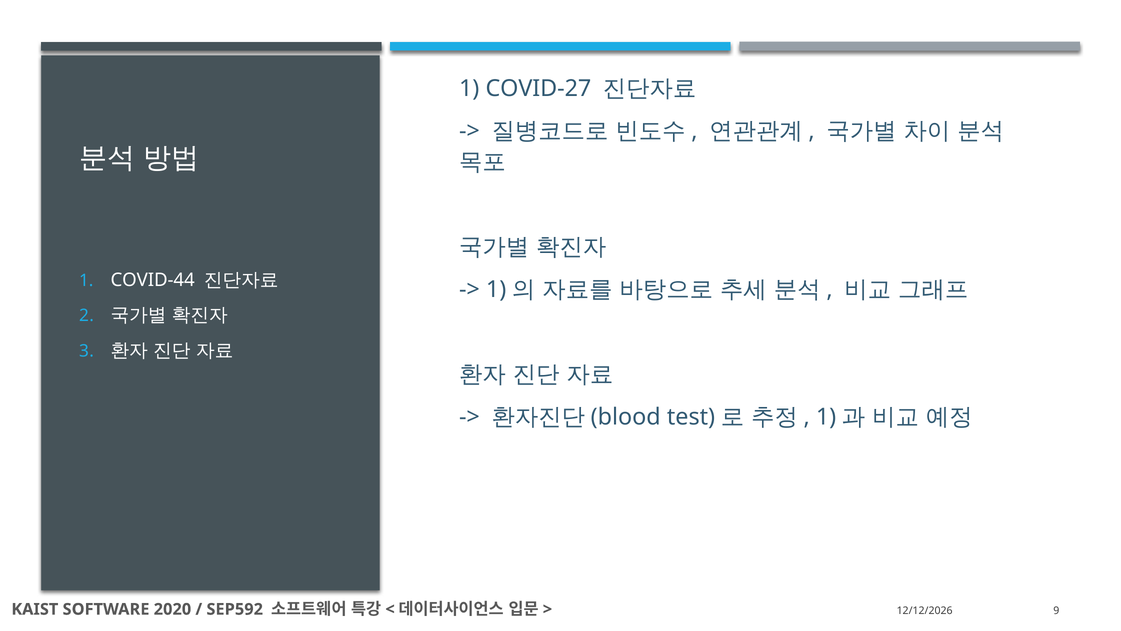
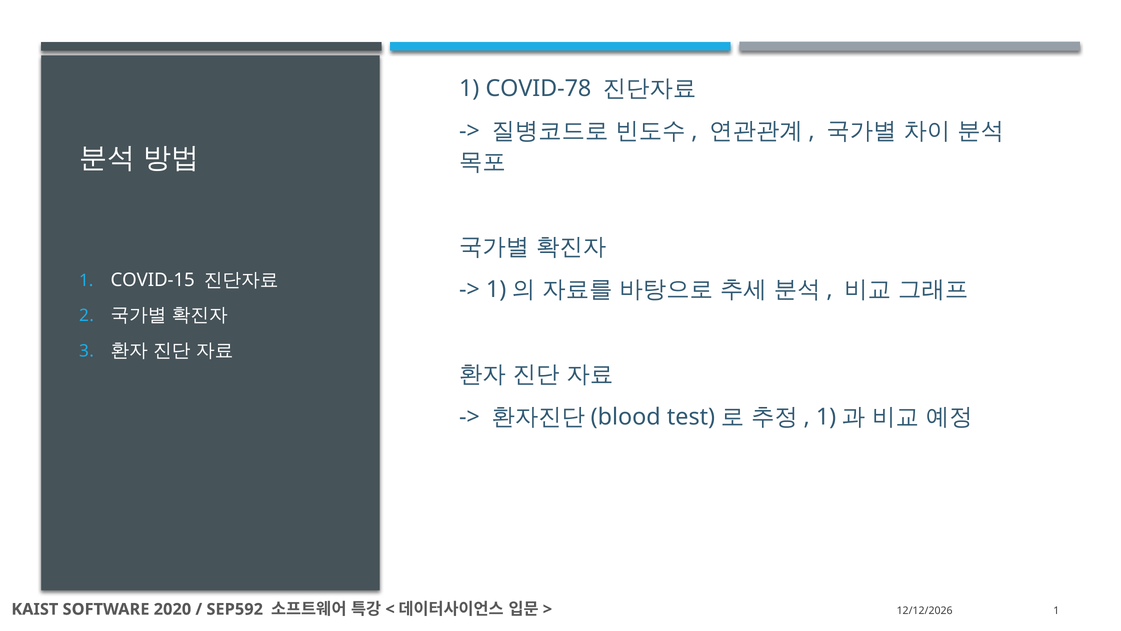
COVID-27: COVID-27 -> COVID-78 (538, 89)
COVID-44: COVID-44 -> COVID-15 (153, 280)
9: 9 -> 1 (1056, 610)
